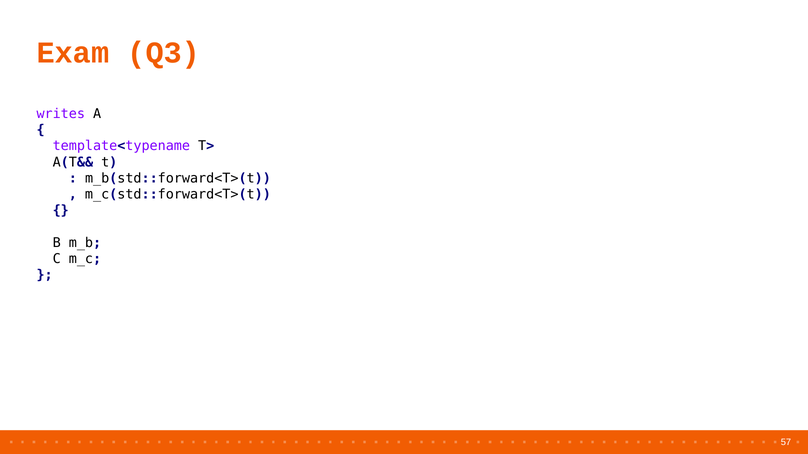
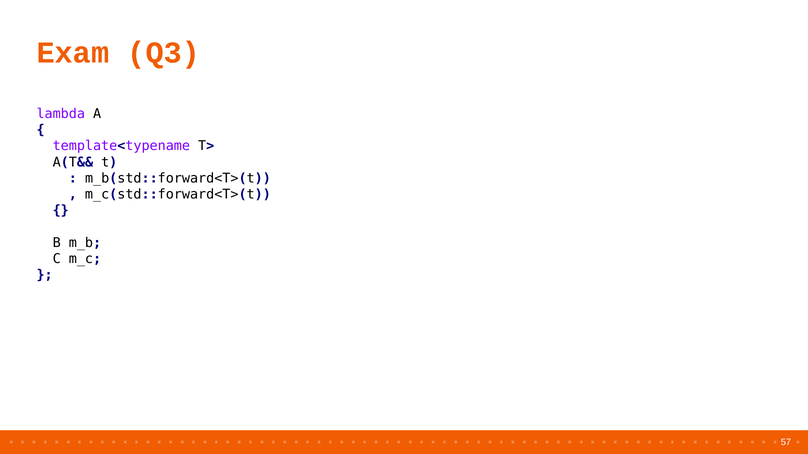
writes: writes -> lambda (61, 114)
